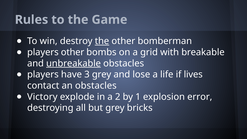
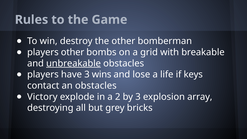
the underline: present -> none (102, 41)
3 grey: grey -> wins (102, 74)
lives: lives -> keys (193, 74)
by 1: 1 -> 3 (138, 97)
error: error -> array (200, 97)
